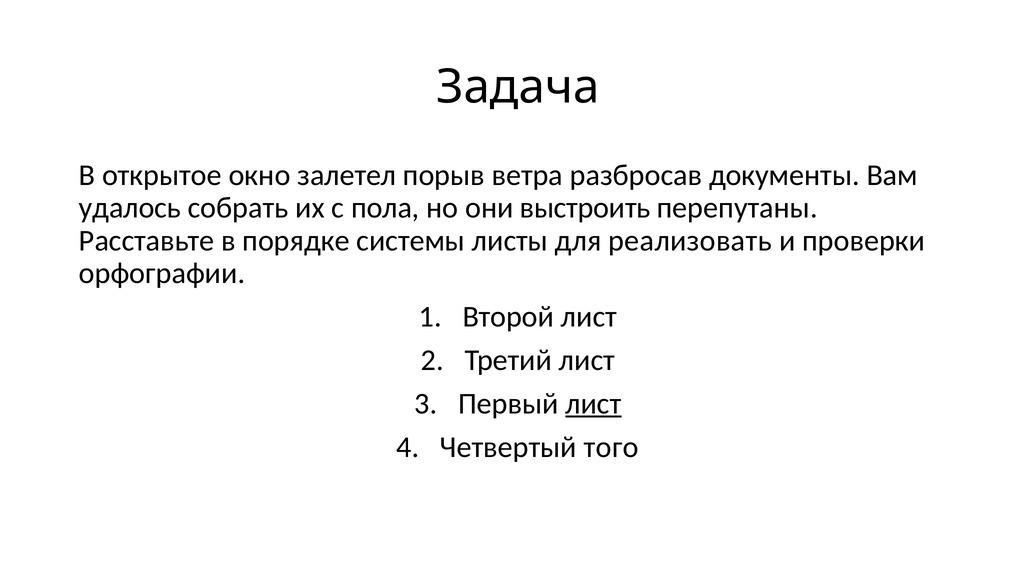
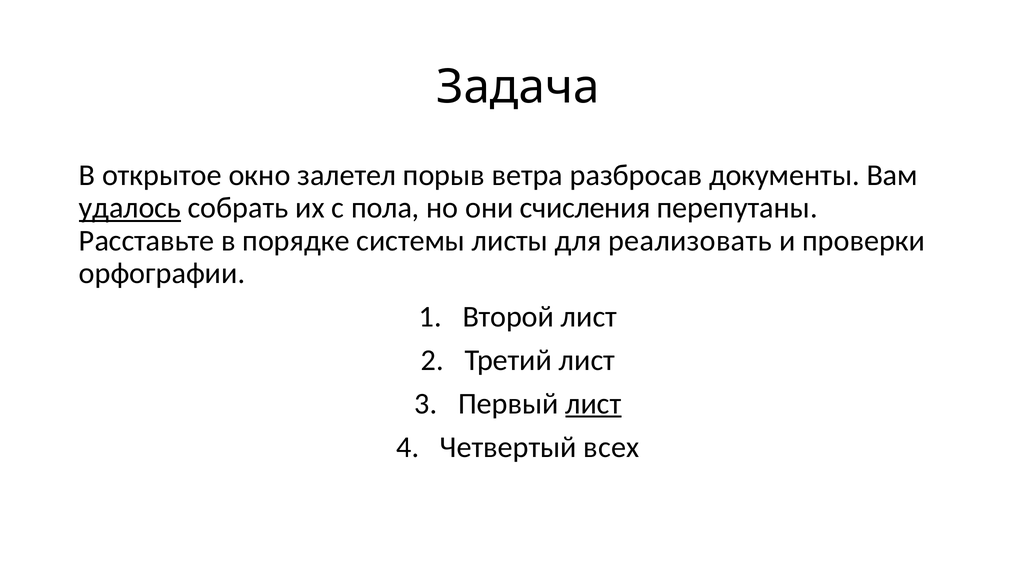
удалось underline: none -> present (130, 208)
выстроить: выстроить -> счисления (585, 208)
того: того -> всех (611, 447)
